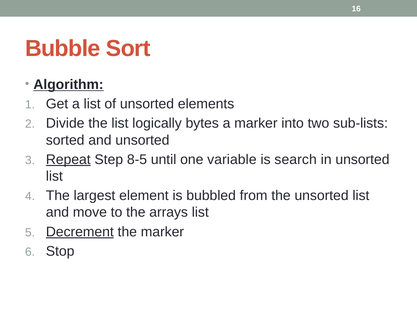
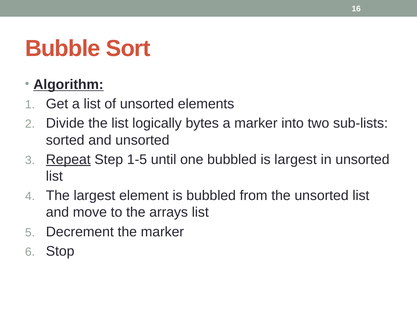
8-5: 8-5 -> 1-5 (137, 159)
one variable: variable -> bubbled (232, 159)
is search: search -> largest (296, 159)
Decrement underline: present -> none (80, 232)
